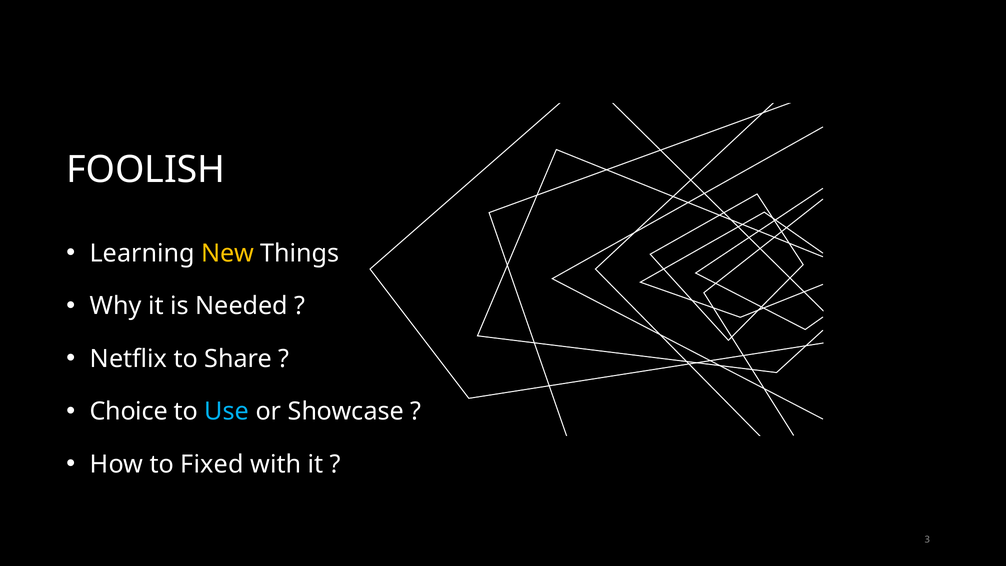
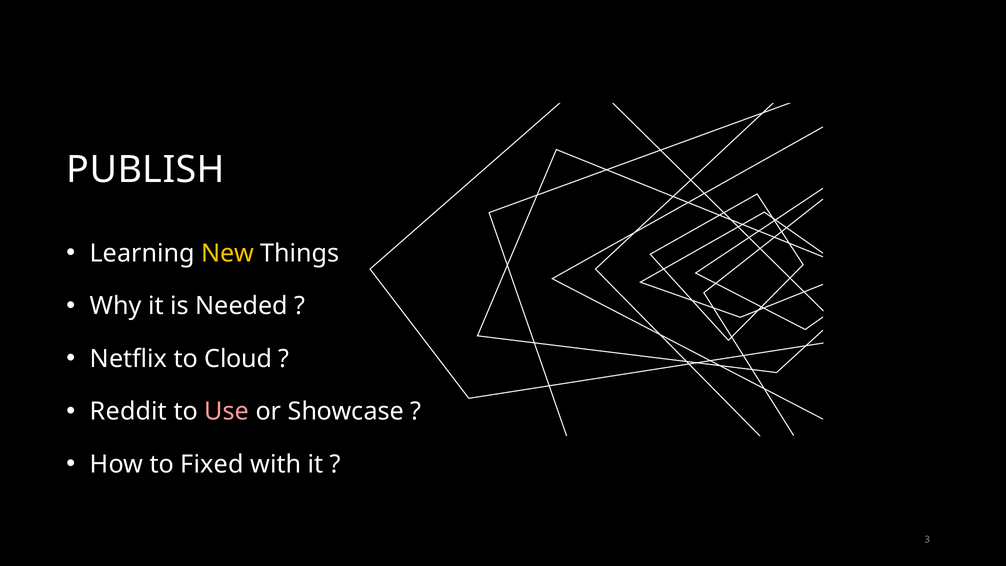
FOOLISH: FOOLISH -> PUBLISH (146, 170)
Share: Share -> Cloud (238, 359)
Choice: Choice -> Reddit (128, 412)
Use colour: light blue -> pink (227, 412)
